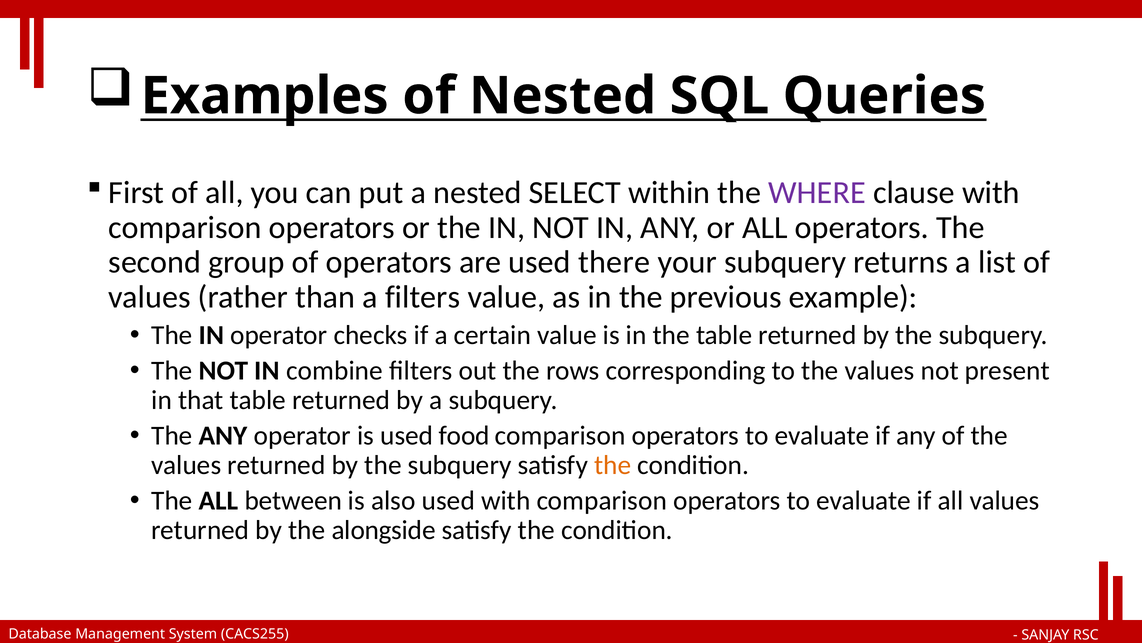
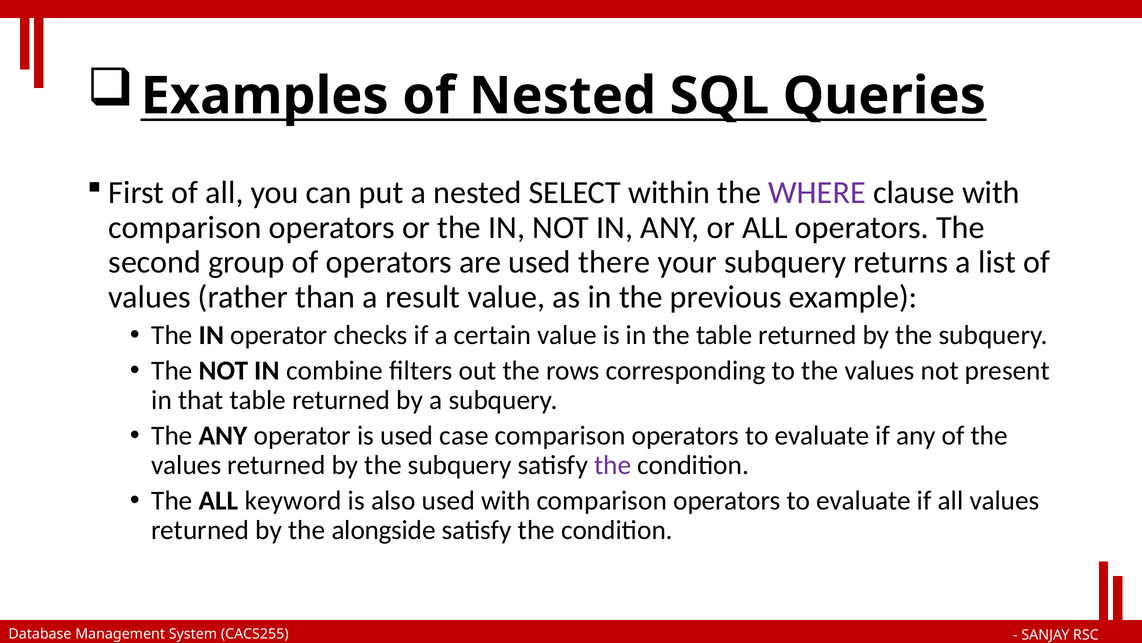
a filters: filters -> result (423, 297)
food: food -> case (464, 435)
the colour: orange -> purple (613, 465)
between: between -> keyword (293, 500)
